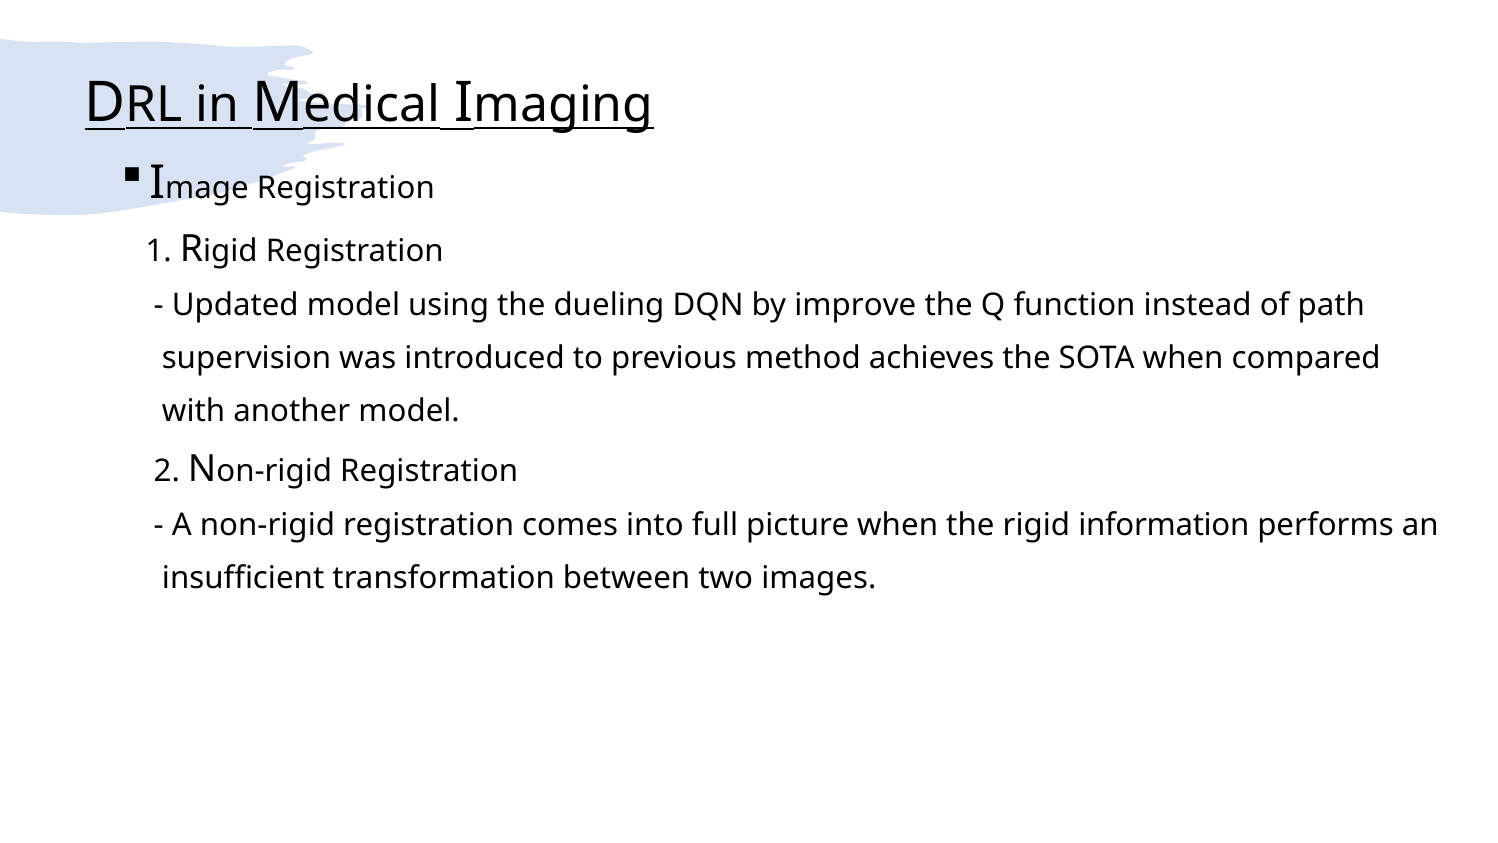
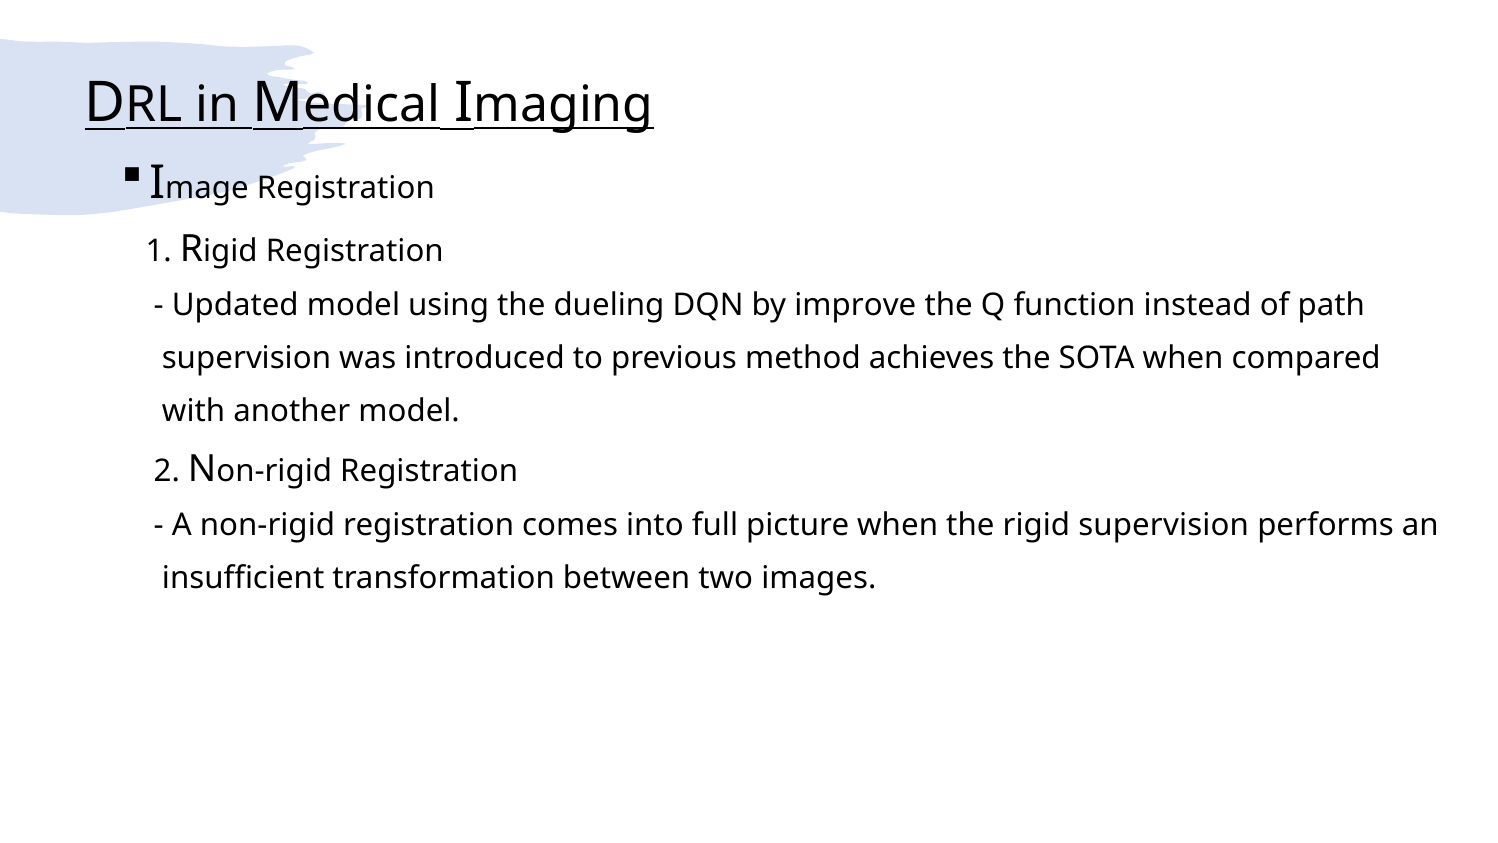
rigid information: information -> supervision (1164, 525)
